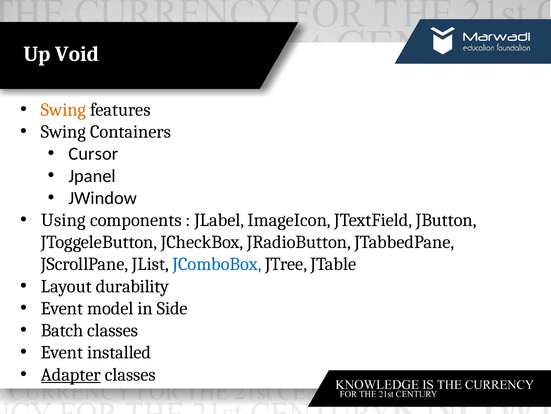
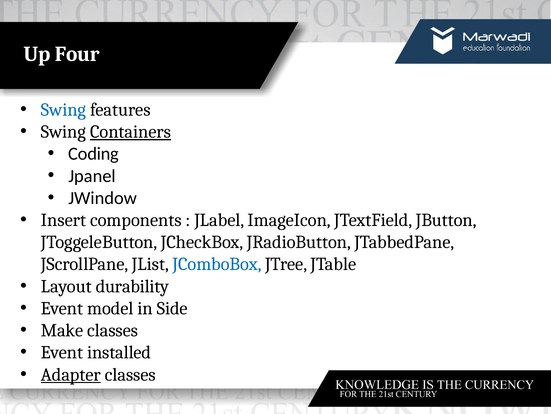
Void: Void -> Four (77, 54)
Swing colour: orange -> blue (63, 109)
Containers underline: none -> present (131, 132)
Cursor: Cursor -> Coding (94, 154)
Using: Using -> Insert (63, 220)
Batch: Batch -> Make (62, 330)
